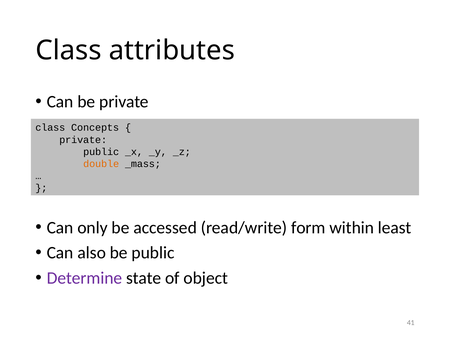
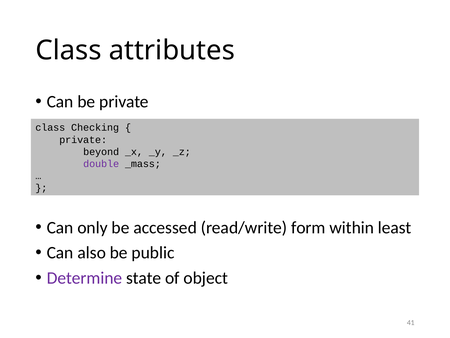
Concepts: Concepts -> Checking (95, 128)
public: public -> beyond (101, 151)
double colour: orange -> purple (101, 163)
